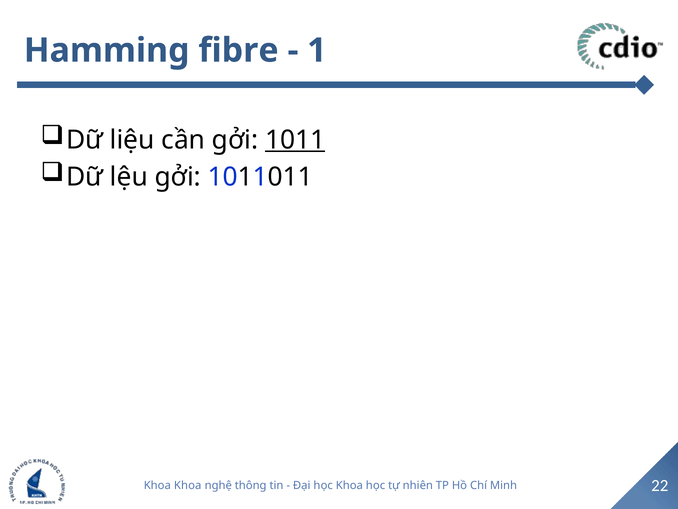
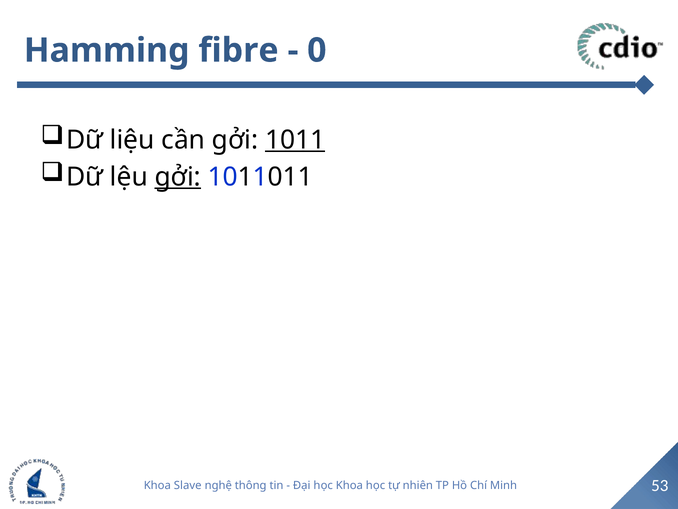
1: 1 -> 0 (317, 50)
gởi underline: none -> present (178, 177)
Khoa Khoa: Khoa -> Slave (188, 485)
22: 22 -> 53 (660, 485)
